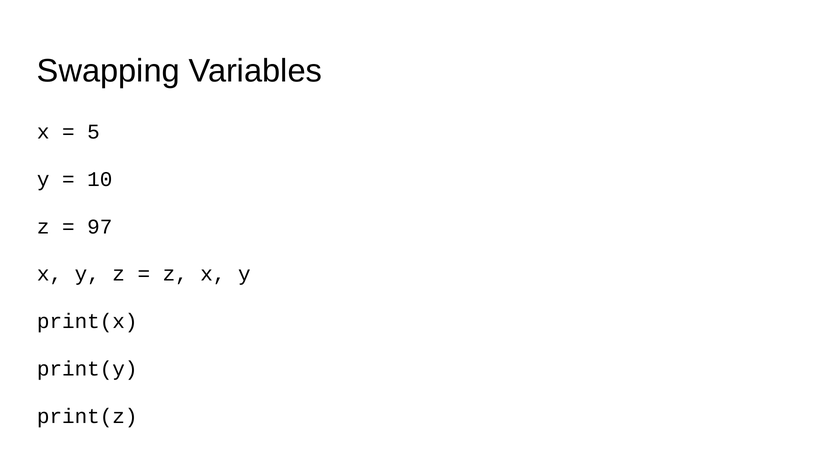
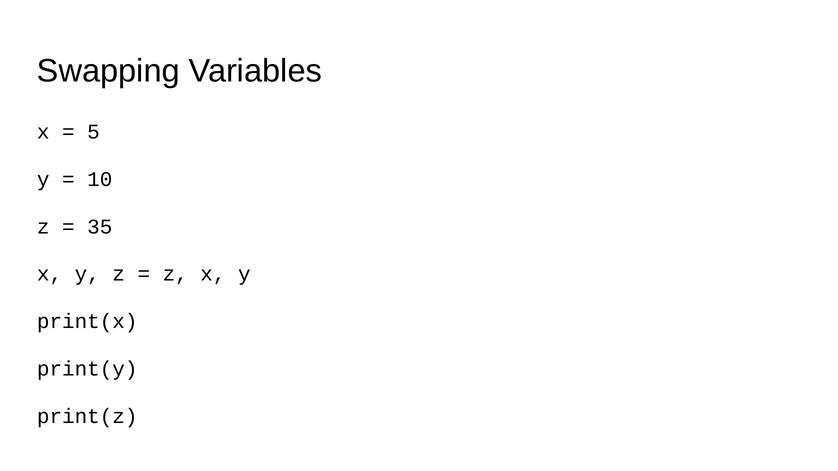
97: 97 -> 35 (100, 227)
